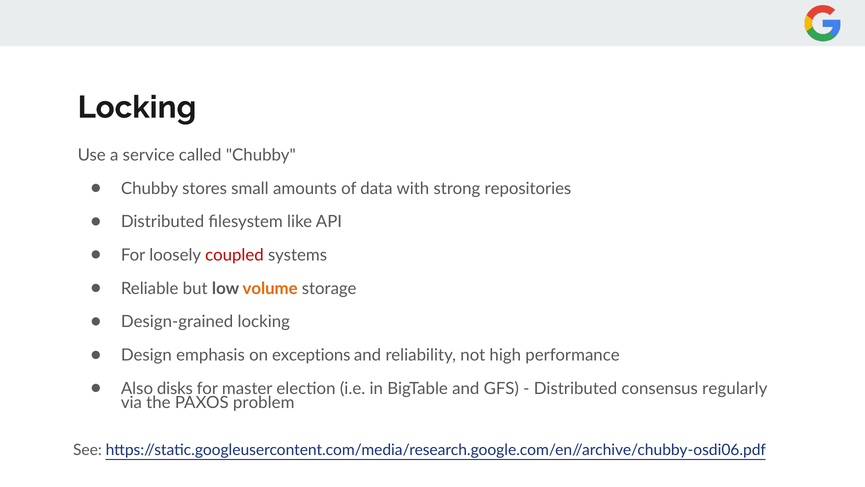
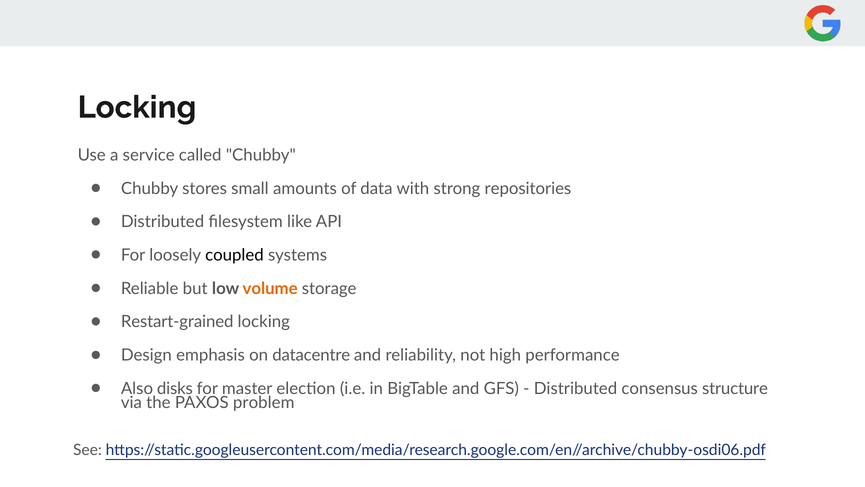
coupled colour: red -> black (234, 255)
Design-grained: Design-grained -> Restart-grained (177, 322)
exceptions: exceptions -> datacentre (311, 355)
regularly: regularly -> structure (735, 388)
